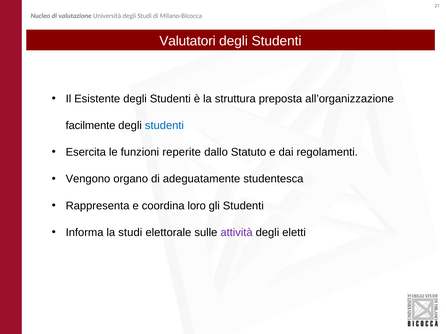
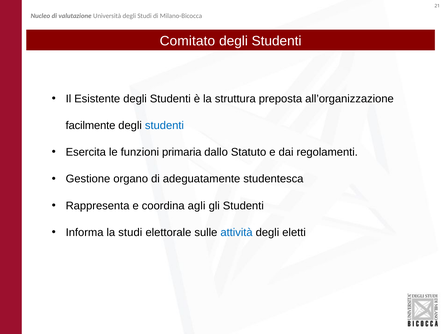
Valutatori: Valutatori -> Comitato (187, 41)
reperite: reperite -> primaria (182, 152)
Vengono: Vengono -> Gestione (88, 179)
loro: loro -> agli (197, 206)
attività colour: purple -> blue (237, 233)
